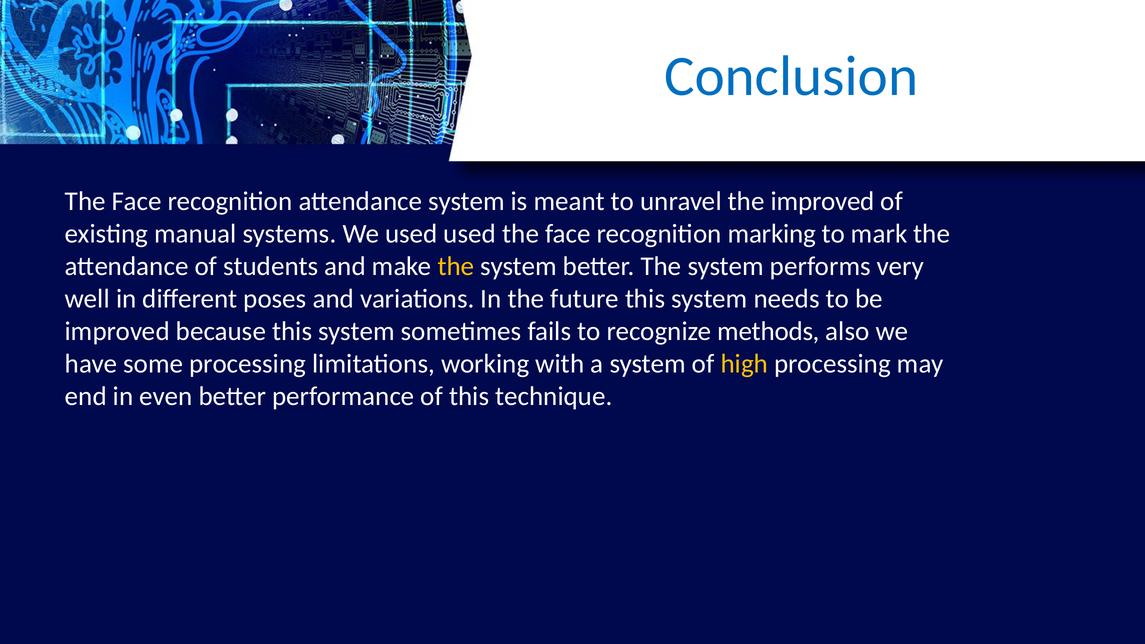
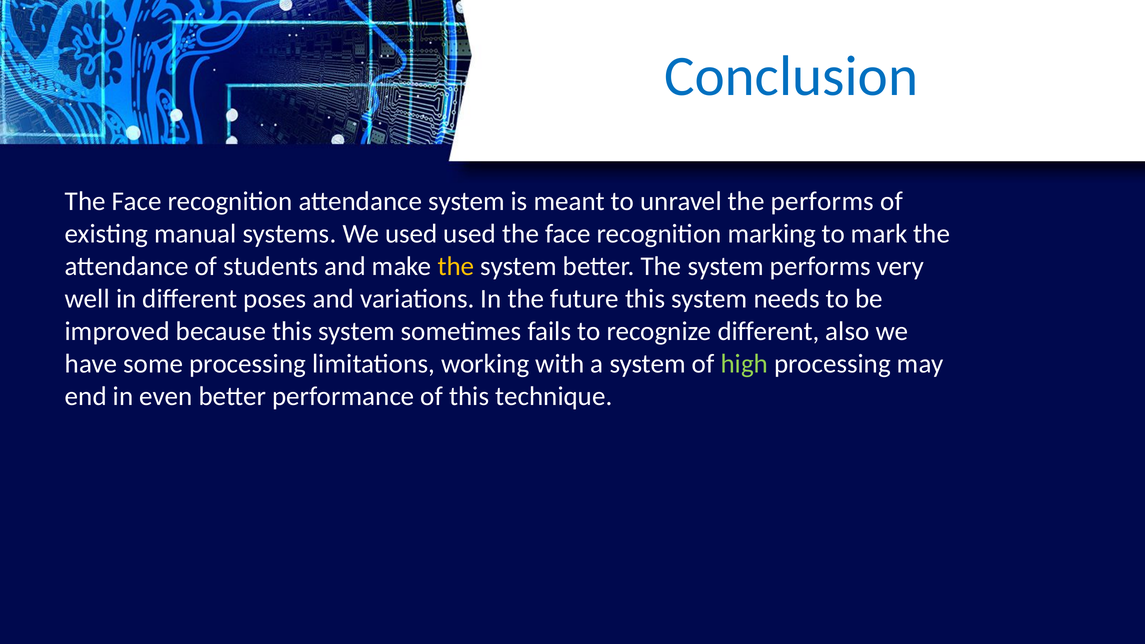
the improved: improved -> performs (822, 201)
recognize methods: methods -> different (768, 331)
high colour: yellow -> light green (744, 364)
